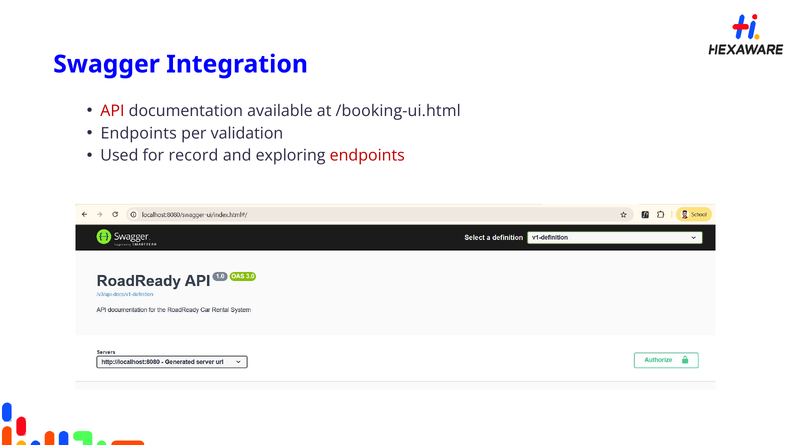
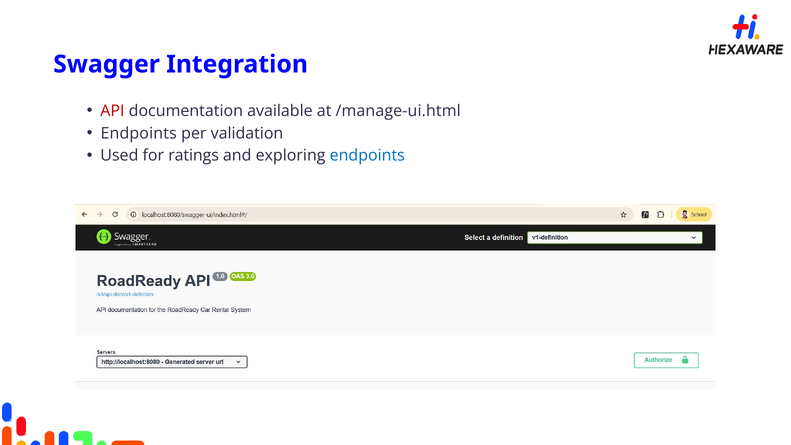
/booking-ui.html: /booking-ui.html -> /manage-ui.html (398, 111)
record: record -> ratings (194, 156)
endpoints colour: red -> blue (367, 156)
